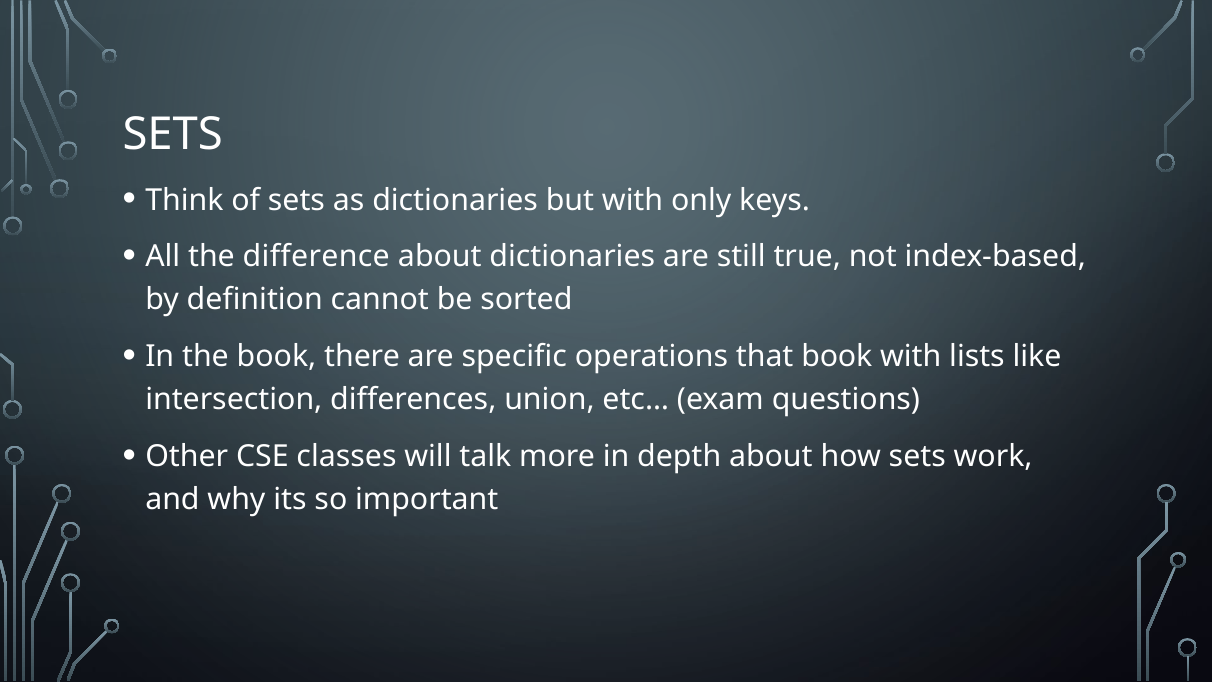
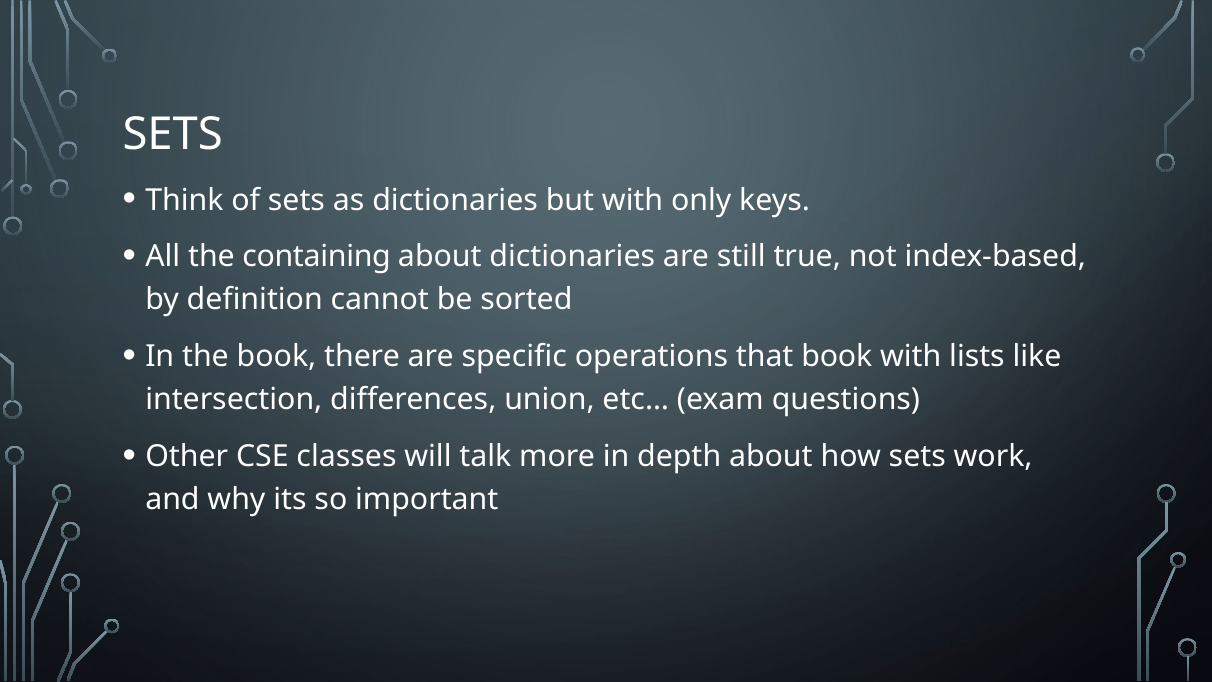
difference: difference -> containing (317, 256)
